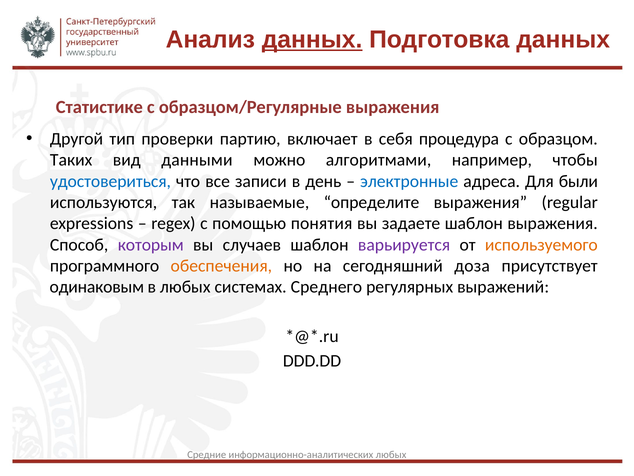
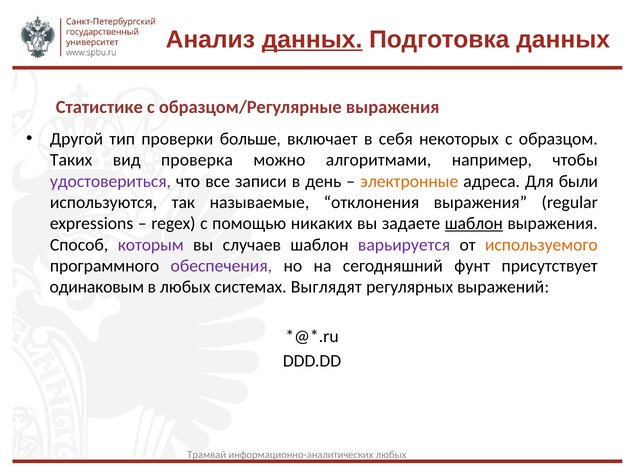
партию: партию -> больше (250, 139)
процедура: процедура -> некоторых (459, 139)
данными: данными -> проверка (197, 160)
удостовериться colour: blue -> purple (110, 181)
электронные colour: blue -> orange (409, 181)
определите: определите -> отклонения (371, 202)
понятия: понятия -> никаких (322, 223)
шаблон underline: none -> present (474, 223)
обеспечения colour: orange -> purple (221, 266)
доза: доза -> фунт (472, 266)
Среднего: Среднего -> Выглядят (326, 287)
Средние: Средние -> Трамвай (207, 454)
